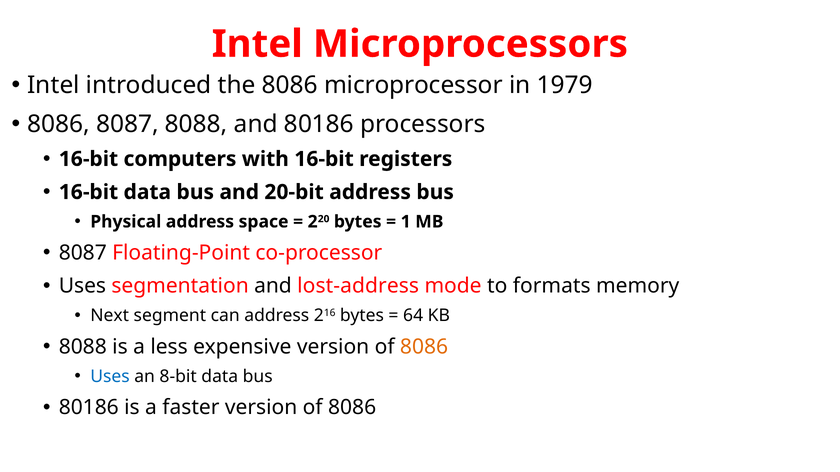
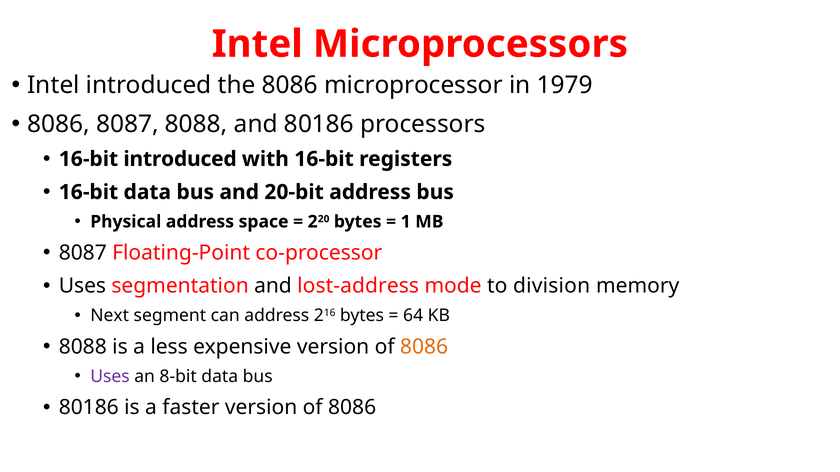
16-bit computers: computers -> introduced (180, 159)
formats: formats -> division (552, 286)
Uses colour: blue -> purple (110, 377)
